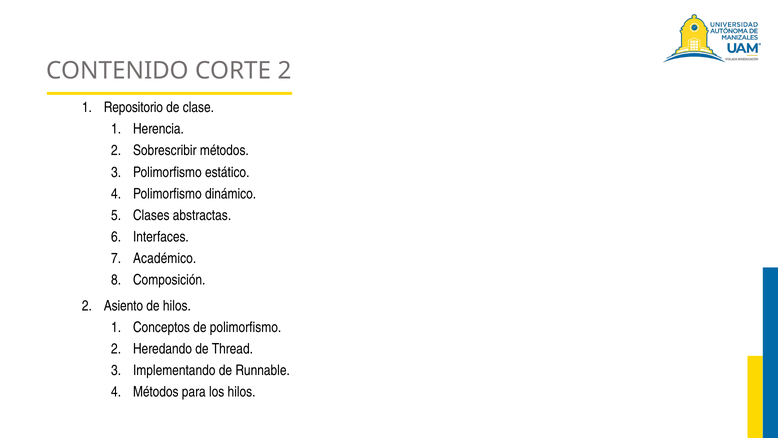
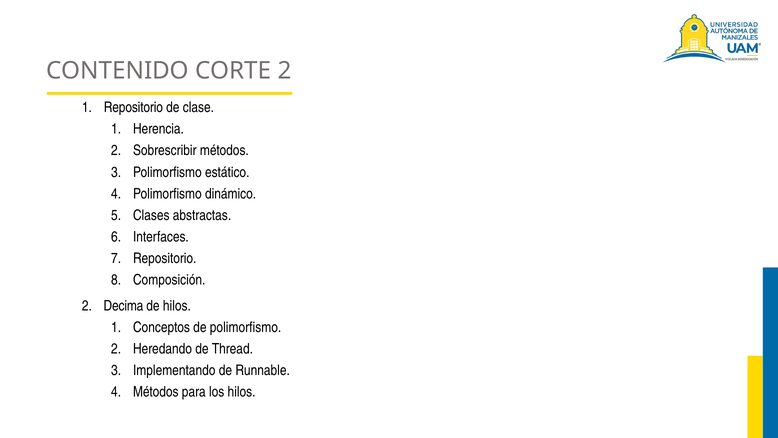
Académico: Académico -> Repositorio (165, 258)
Asiento: Asiento -> Decima (123, 305)
